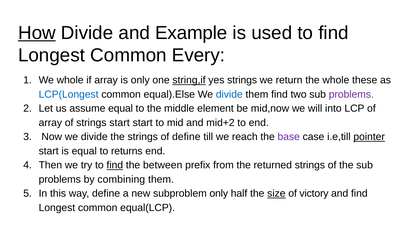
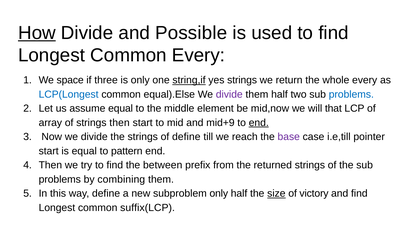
Example: Example -> Possible (191, 33)
We whole: whole -> space (70, 80)
if array: array -> three (106, 80)
whole these: these -> every (365, 80)
divide colour: blue -> purple (229, 94)
them find: find -> half (279, 94)
problems colour: purple -> blue (351, 94)
into: into -> that (333, 109)
strings start: start -> then (120, 123)
mid+2: mid+2 -> mid+9 (220, 123)
end underline: none -> present (259, 123)
pointer underline: present -> none (369, 137)
returns: returns -> pattern (127, 151)
find underline: present -> none (115, 165)
equal(LCP: equal(LCP -> suffix(LCP (148, 208)
